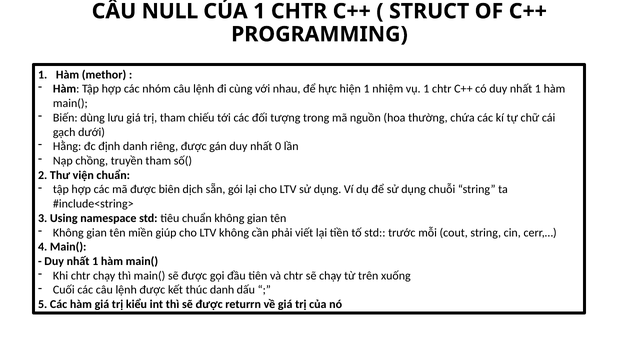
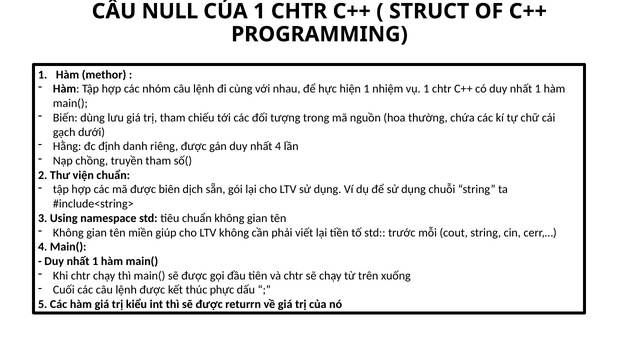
nhất 0: 0 -> 4 (278, 147)
thúc danh: danh -> phực (222, 290)
